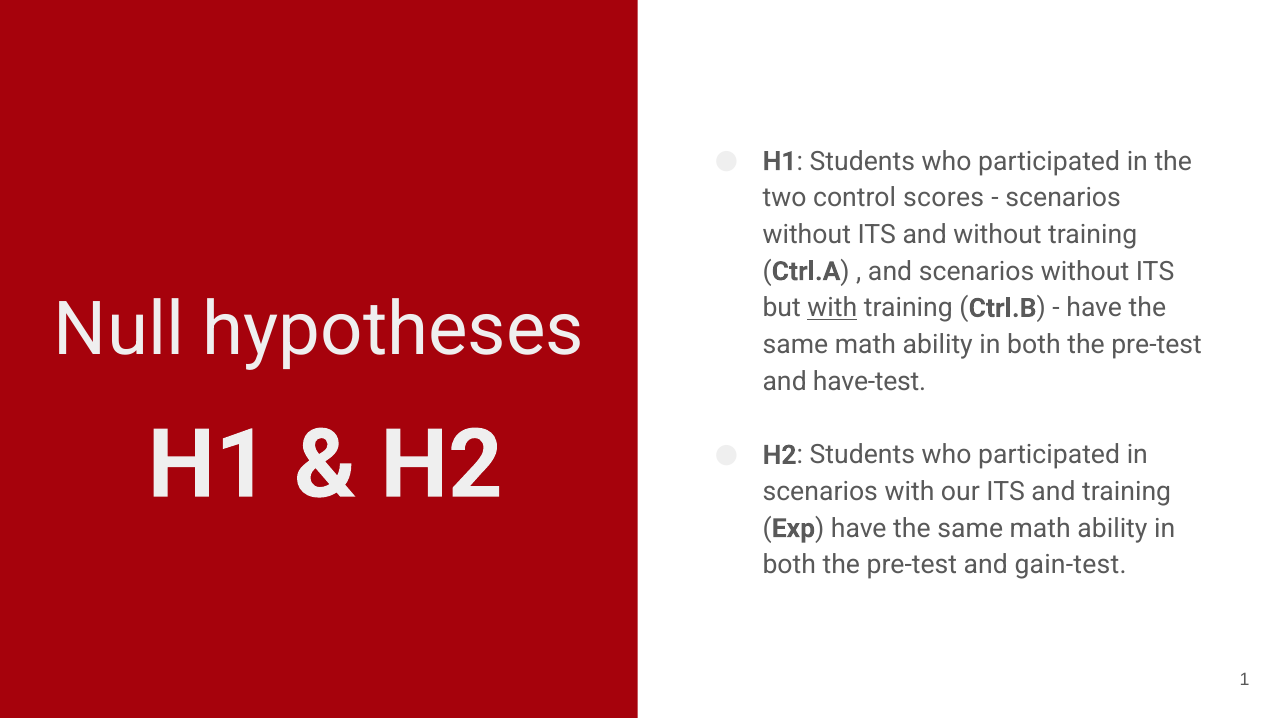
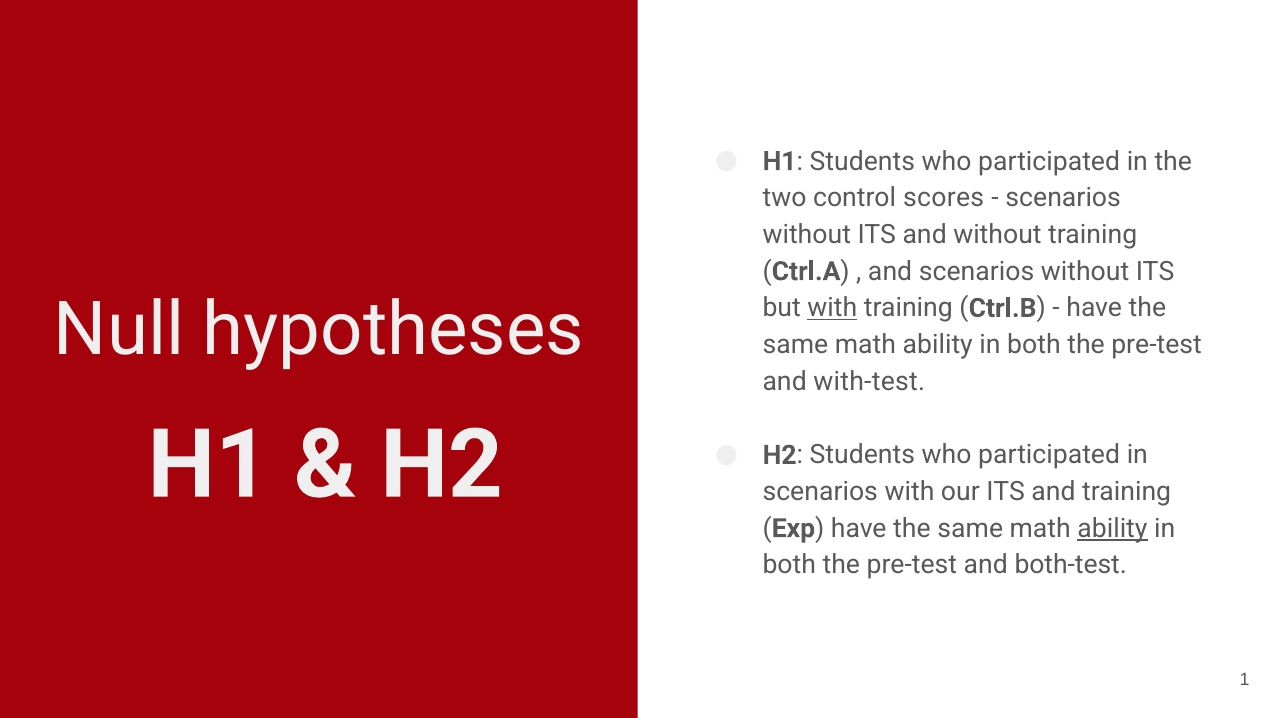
have-test: have-test -> with-test (869, 381)
ability underline: none -> present (1112, 528)
gain-test: gain-test -> both-test (1071, 565)
